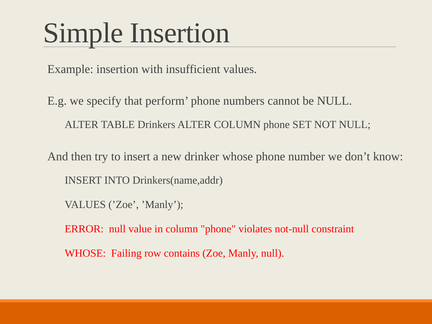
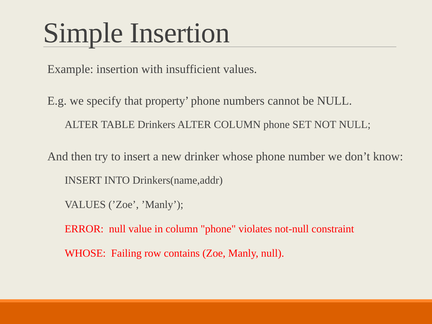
perform: perform -> property (167, 101)
